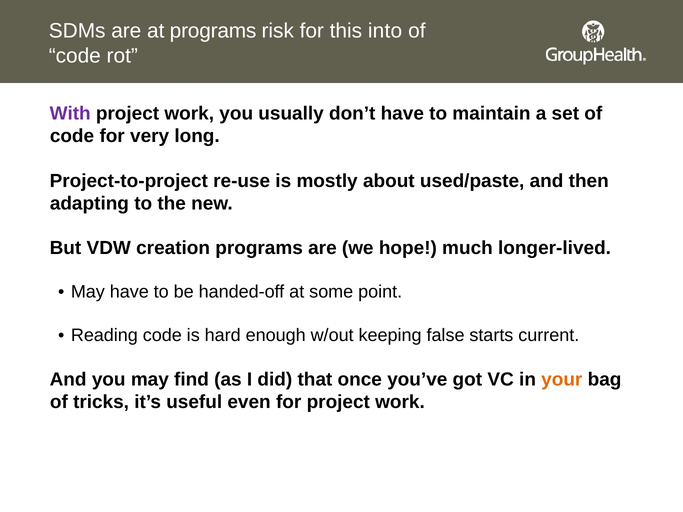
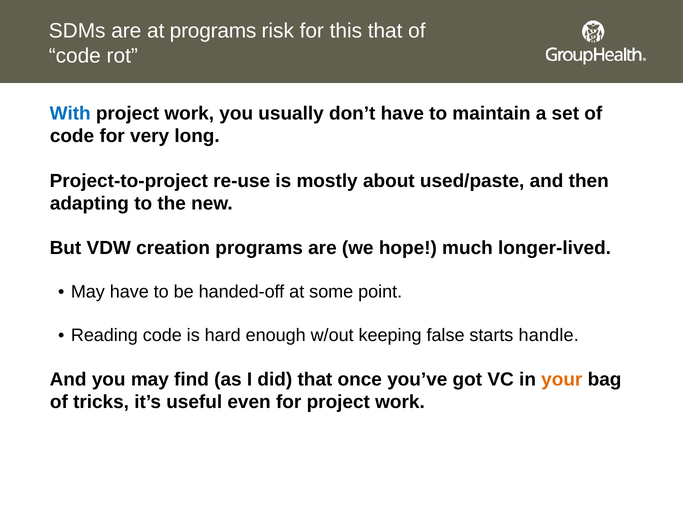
this into: into -> that (385, 31)
With colour: purple -> blue (70, 114)
current: current -> handle (549, 336)
